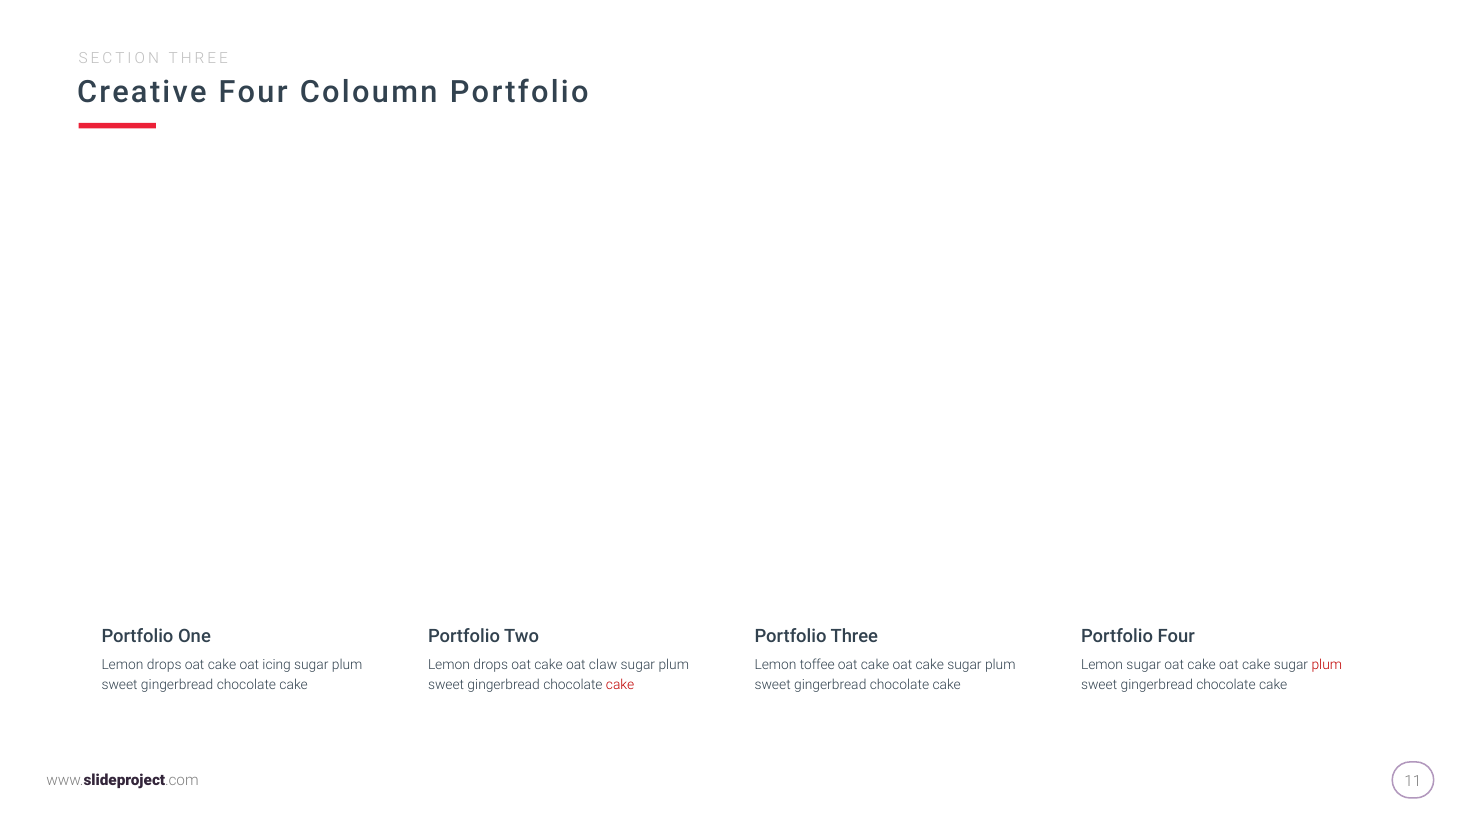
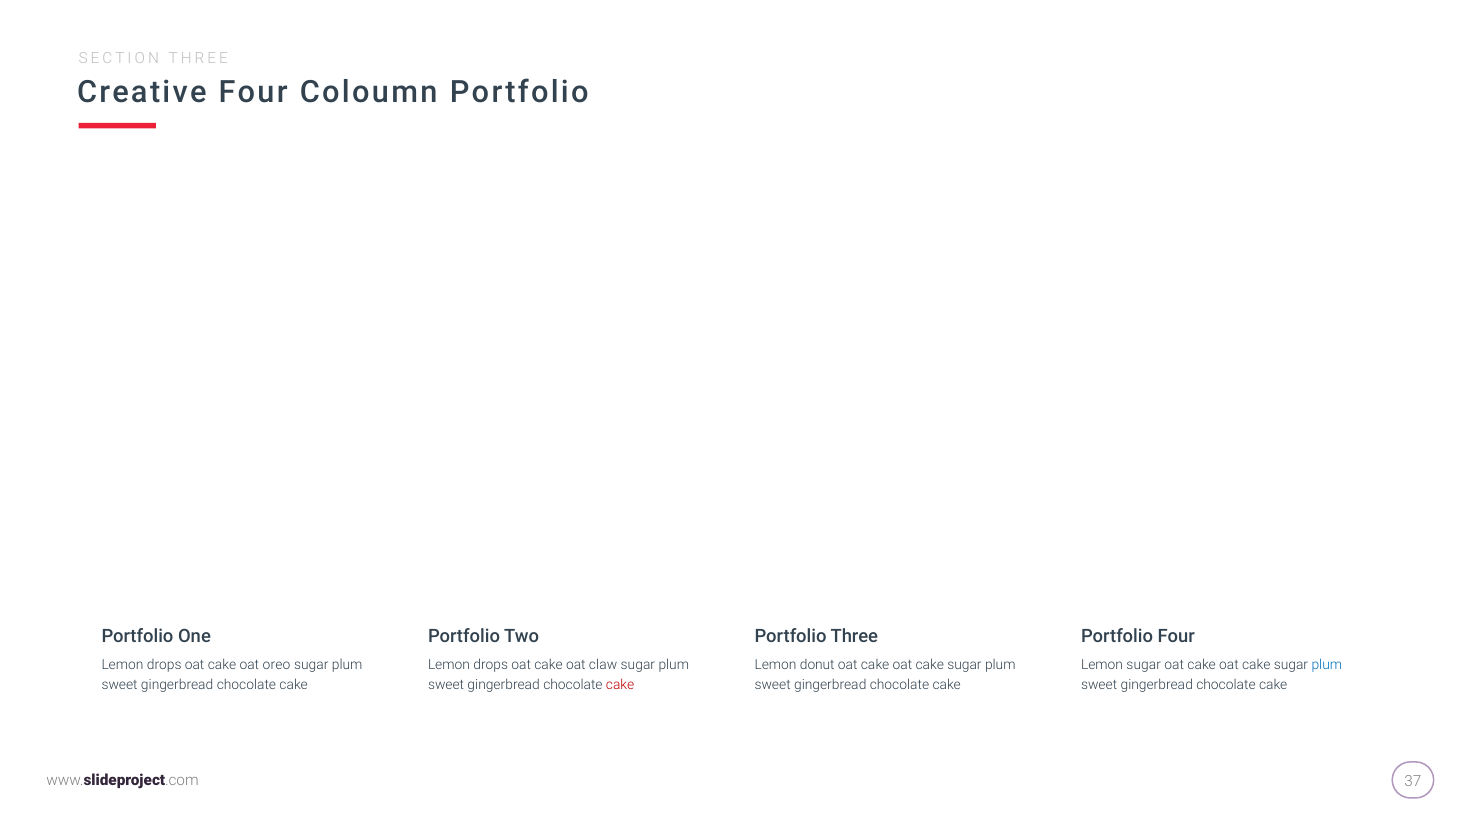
icing: icing -> oreo (277, 665)
toffee: toffee -> donut (817, 665)
plum colour: red -> blue (1327, 665)
11: 11 -> 37 (1413, 781)
